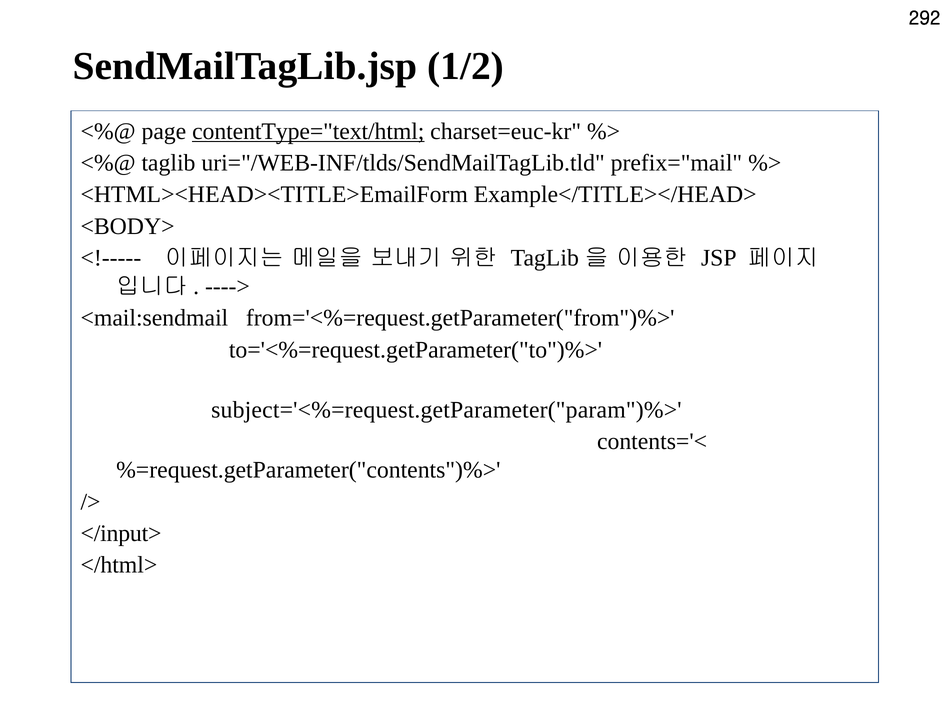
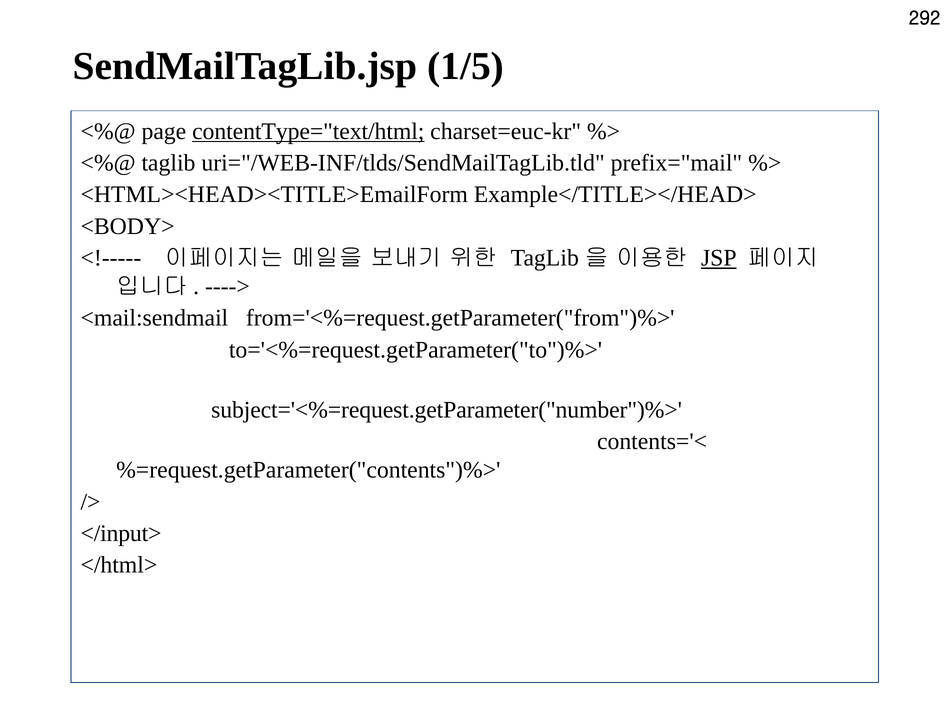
1/2: 1/2 -> 1/5 (466, 66)
JSP underline: none -> present (719, 258)
subject='<%=request.getParameter("param")%>: subject='<%=request.getParameter("param")%> -> subject='<%=request.getParameter("number")%> (447, 410)
